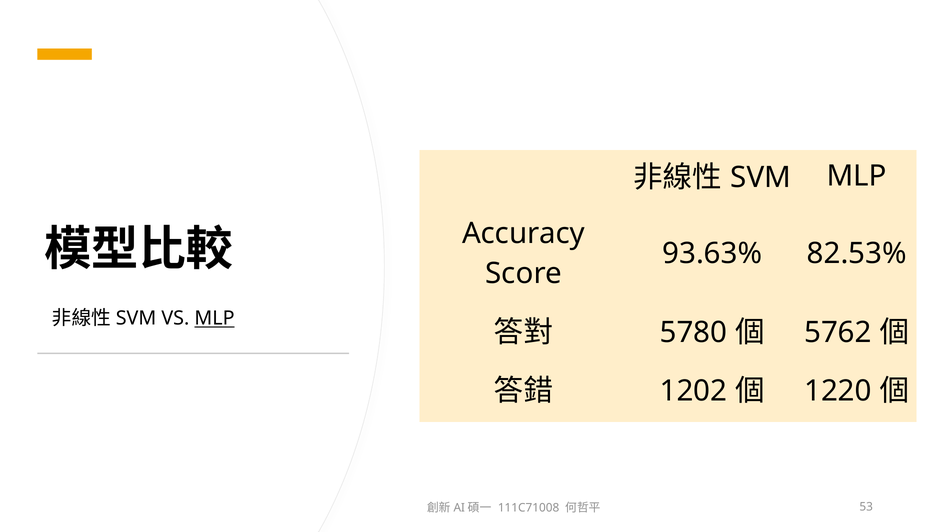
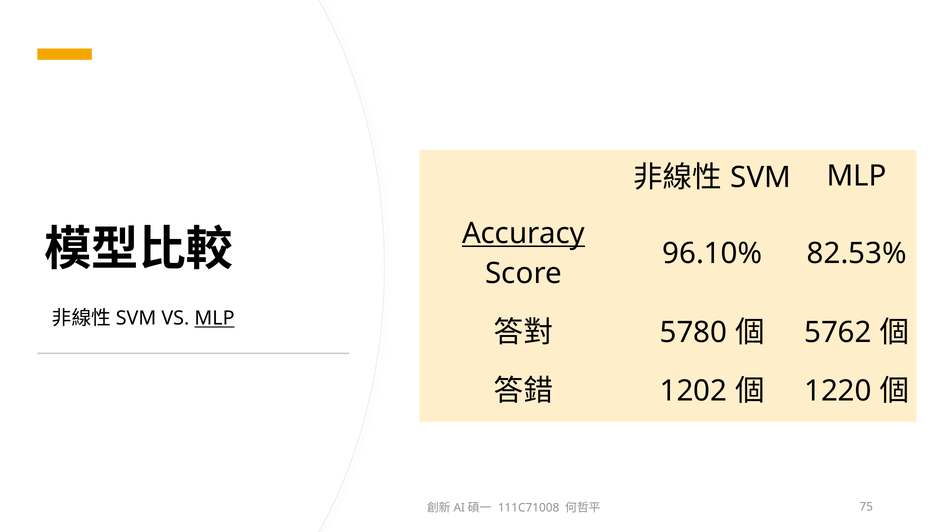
Accuracy underline: none -> present (524, 233)
93.63%: 93.63% -> 96.10% (712, 253)
53: 53 -> 75 (866, 507)
